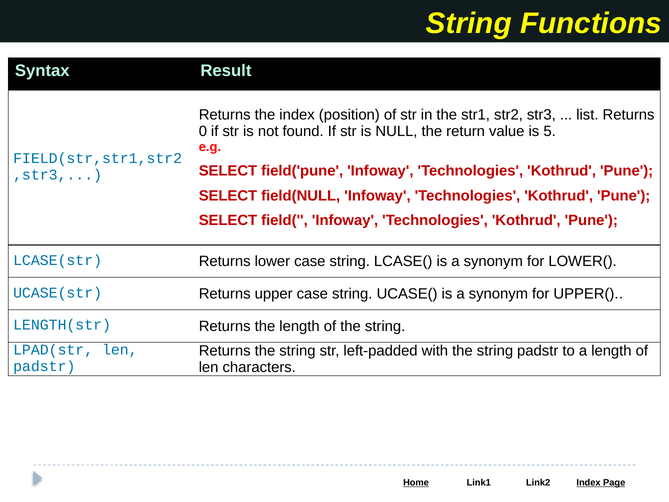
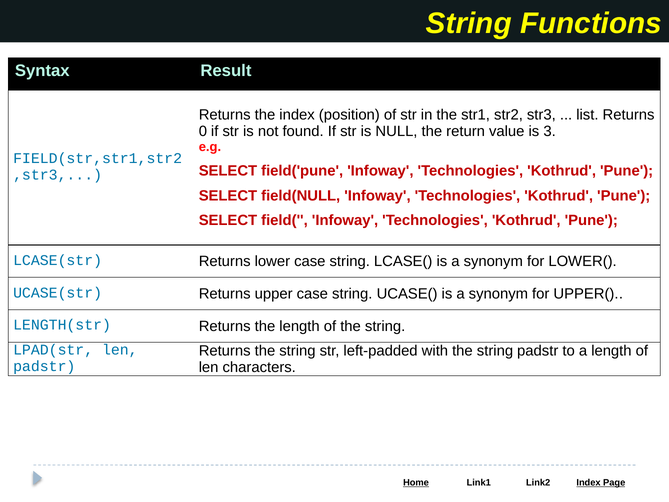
5: 5 -> 3 (550, 131)
